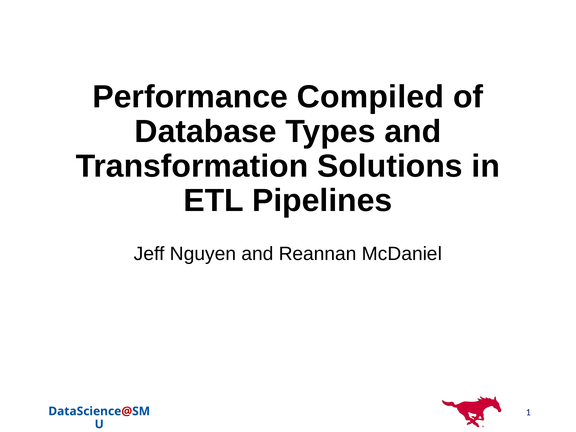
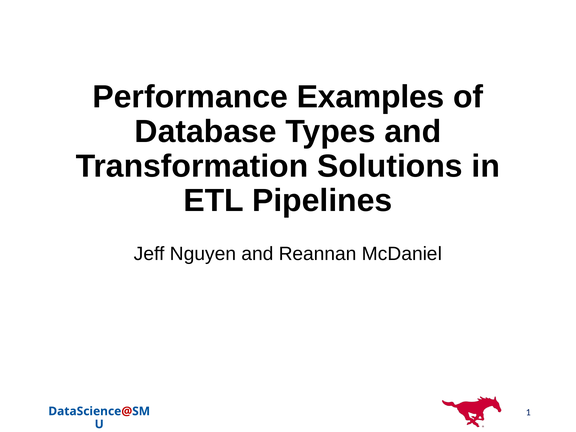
Compiled: Compiled -> Examples (371, 97)
